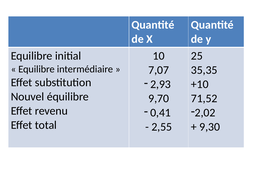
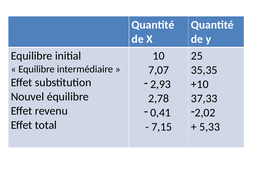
9,70: 9,70 -> 2,78 (159, 99)
71,52: 71,52 -> 37,33 (204, 99)
2,55: 2,55 -> 7,15 (162, 127)
9,30: 9,30 -> 5,33 (210, 127)
